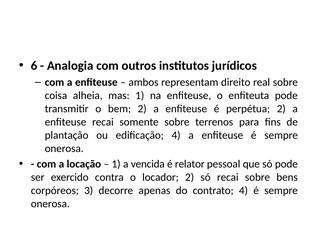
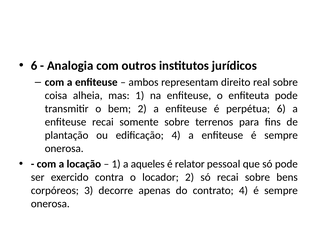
perpétua 2: 2 -> 6 (281, 109)
vencida: vencida -> aqueles (148, 164)
